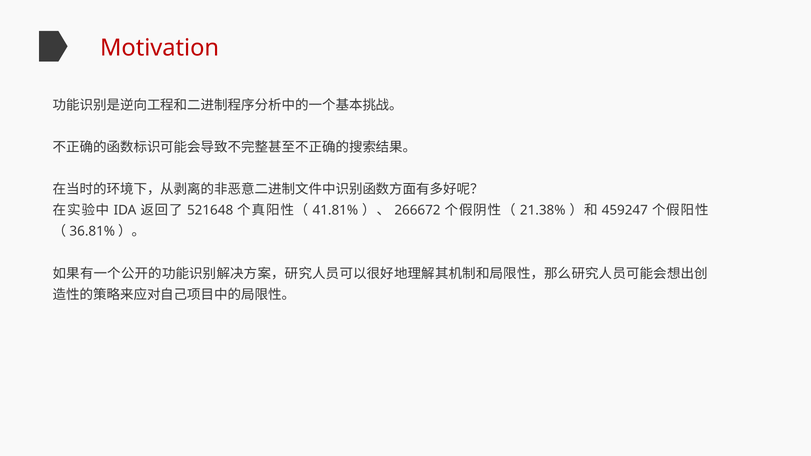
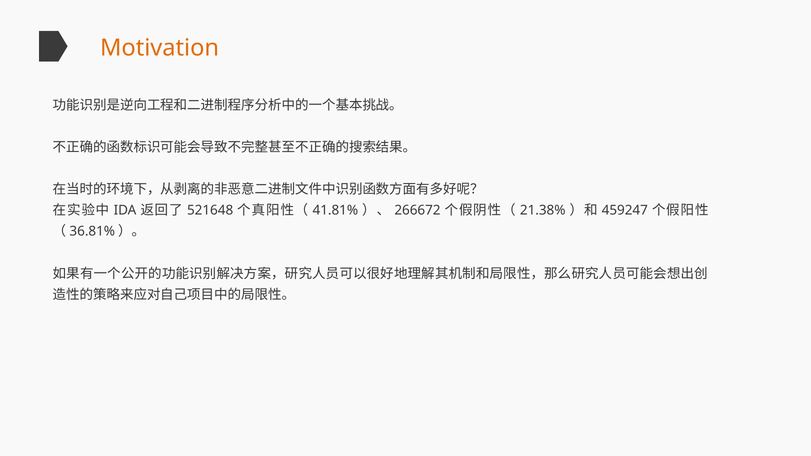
Motivation colour: red -> orange (160, 48)
